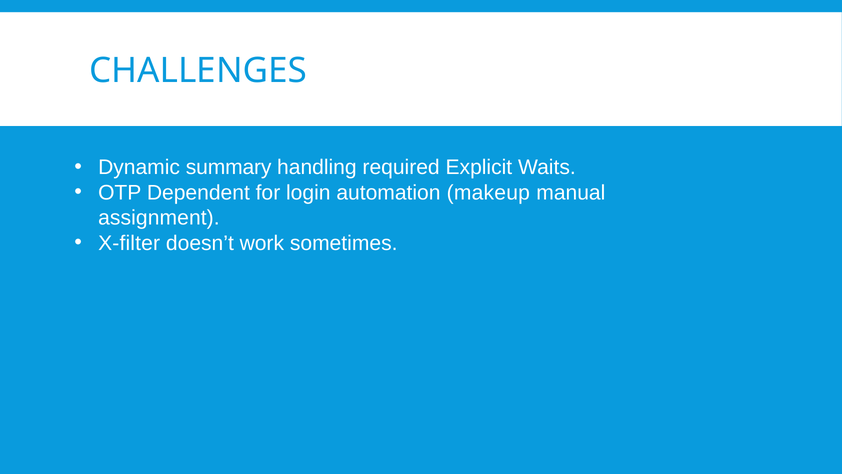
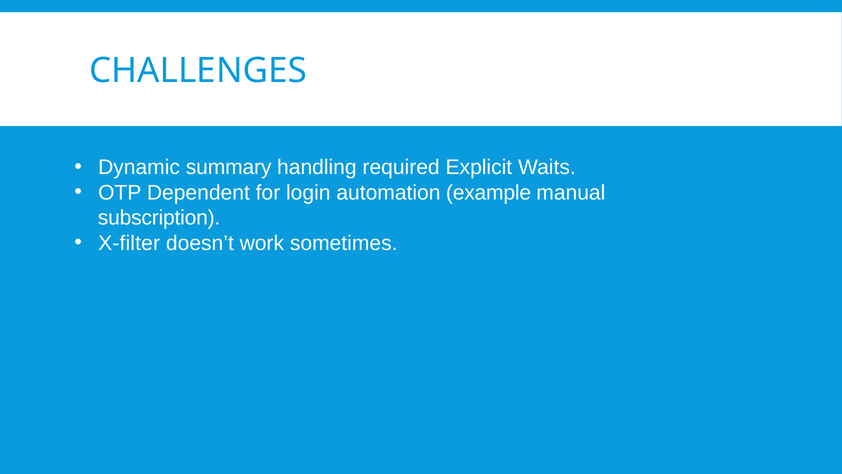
makeup: makeup -> example (489, 192)
assignment: assignment -> subscription (159, 218)
